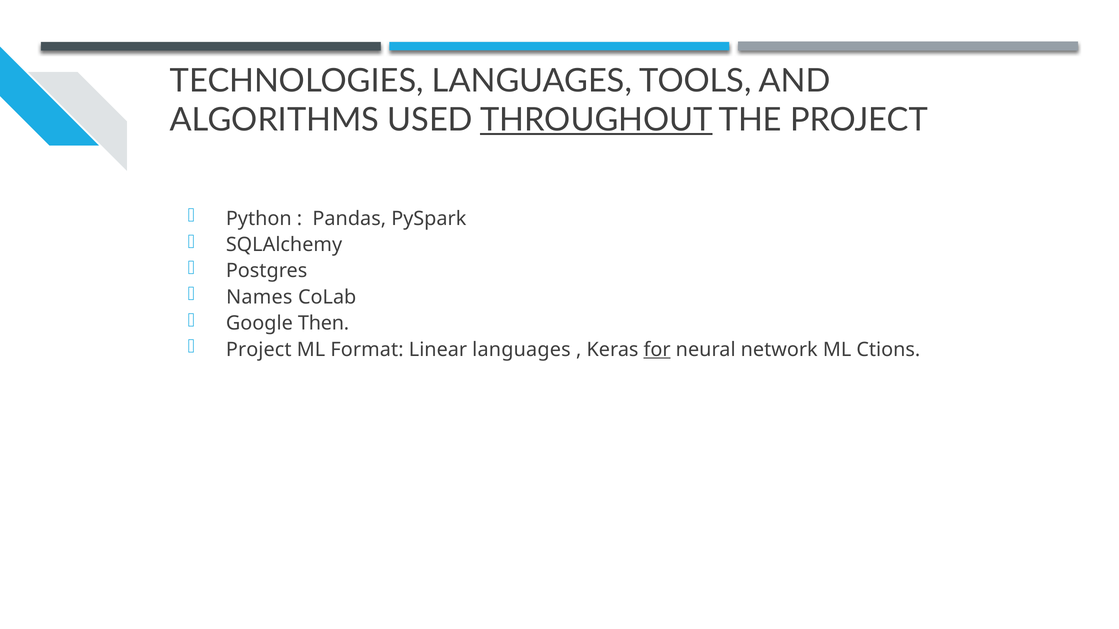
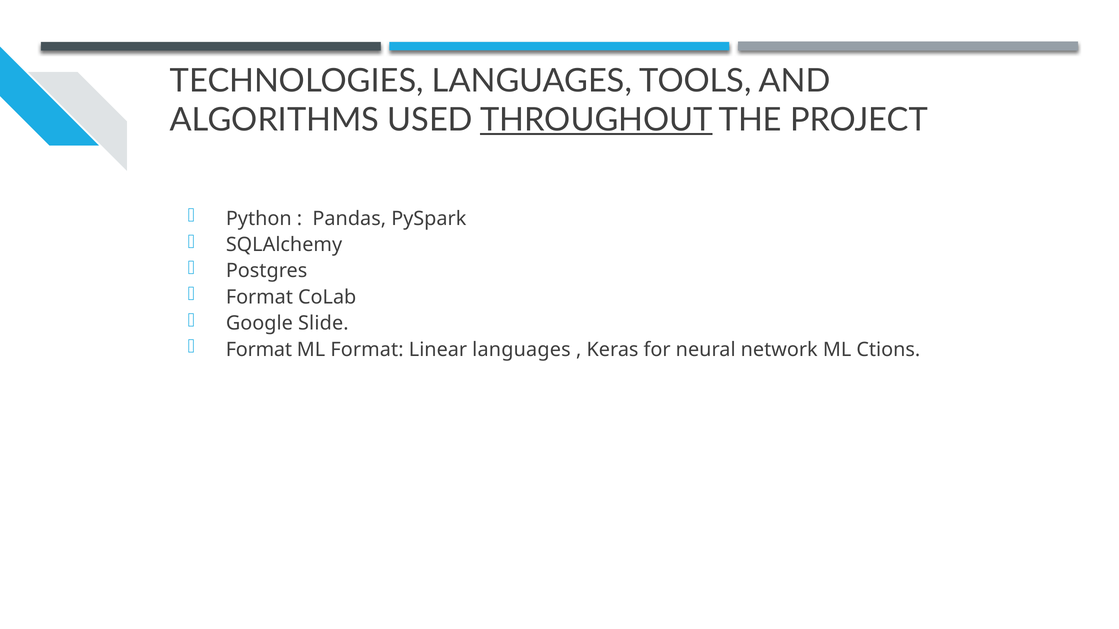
Names: Names -> Format (259, 297)
Then: Then -> Slide (323, 324)
Project: Project -> Format (259, 350)
for underline: present -> none (657, 350)
